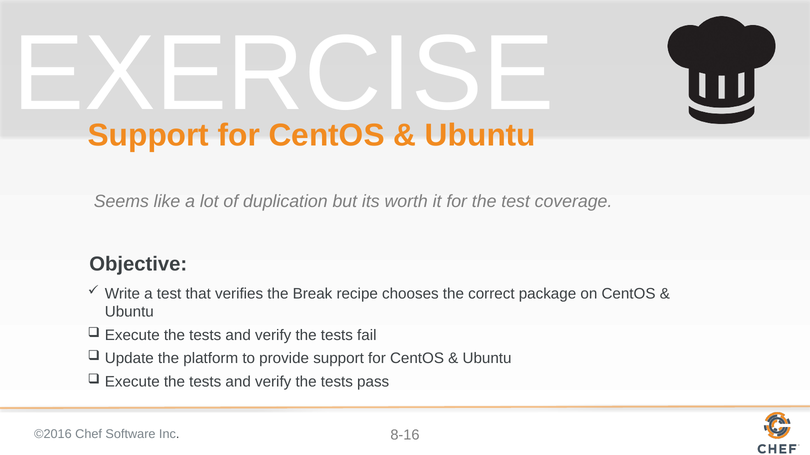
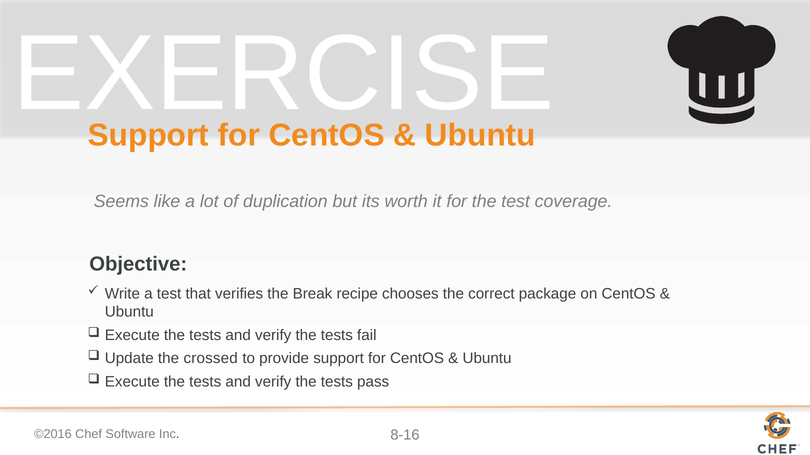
platform: platform -> crossed (211, 359)
